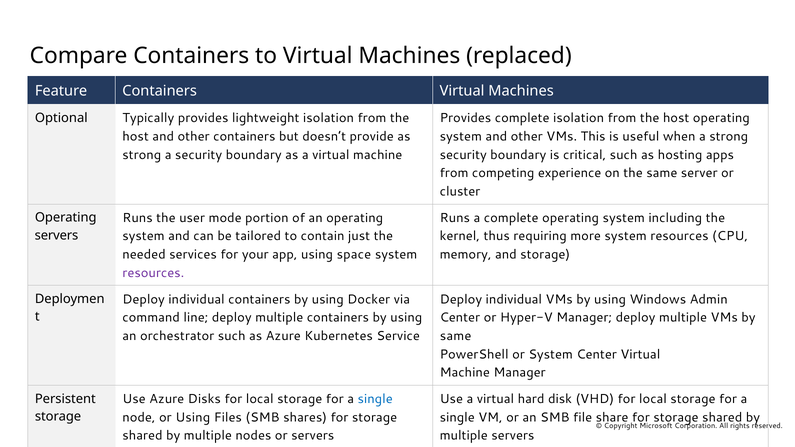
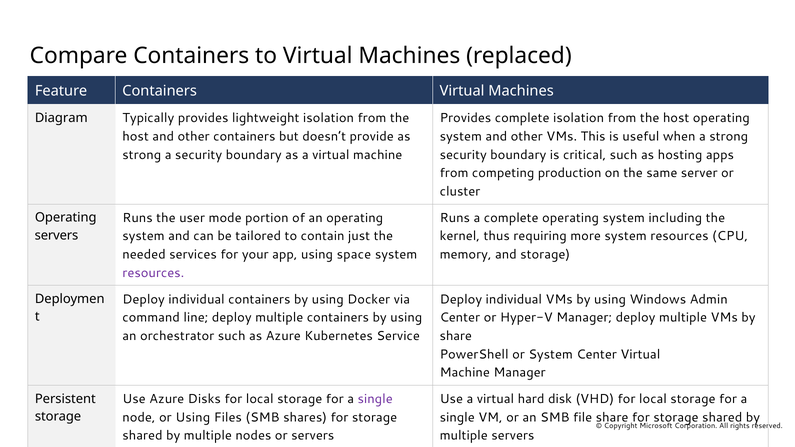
Optional: Optional -> Diagram (61, 118)
experience: experience -> production (570, 173)
same: same -> share (456, 336)
single colour: blue -> purple (375, 399)
